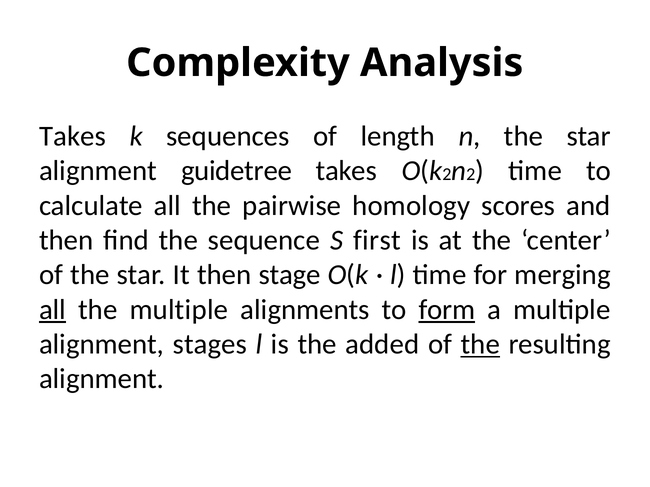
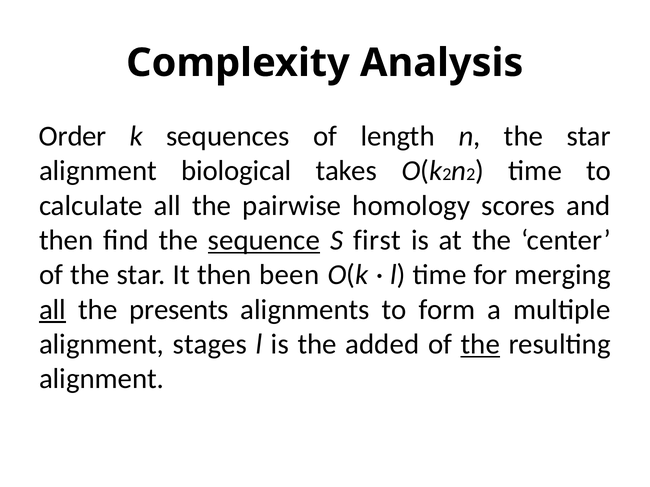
Takes: Takes -> Order (73, 136)
guidetree: guidetree -> biological (236, 171)
sequence underline: none -> present (264, 240)
stage: stage -> been (289, 275)
the multiple: multiple -> presents (179, 310)
form underline: present -> none (447, 310)
